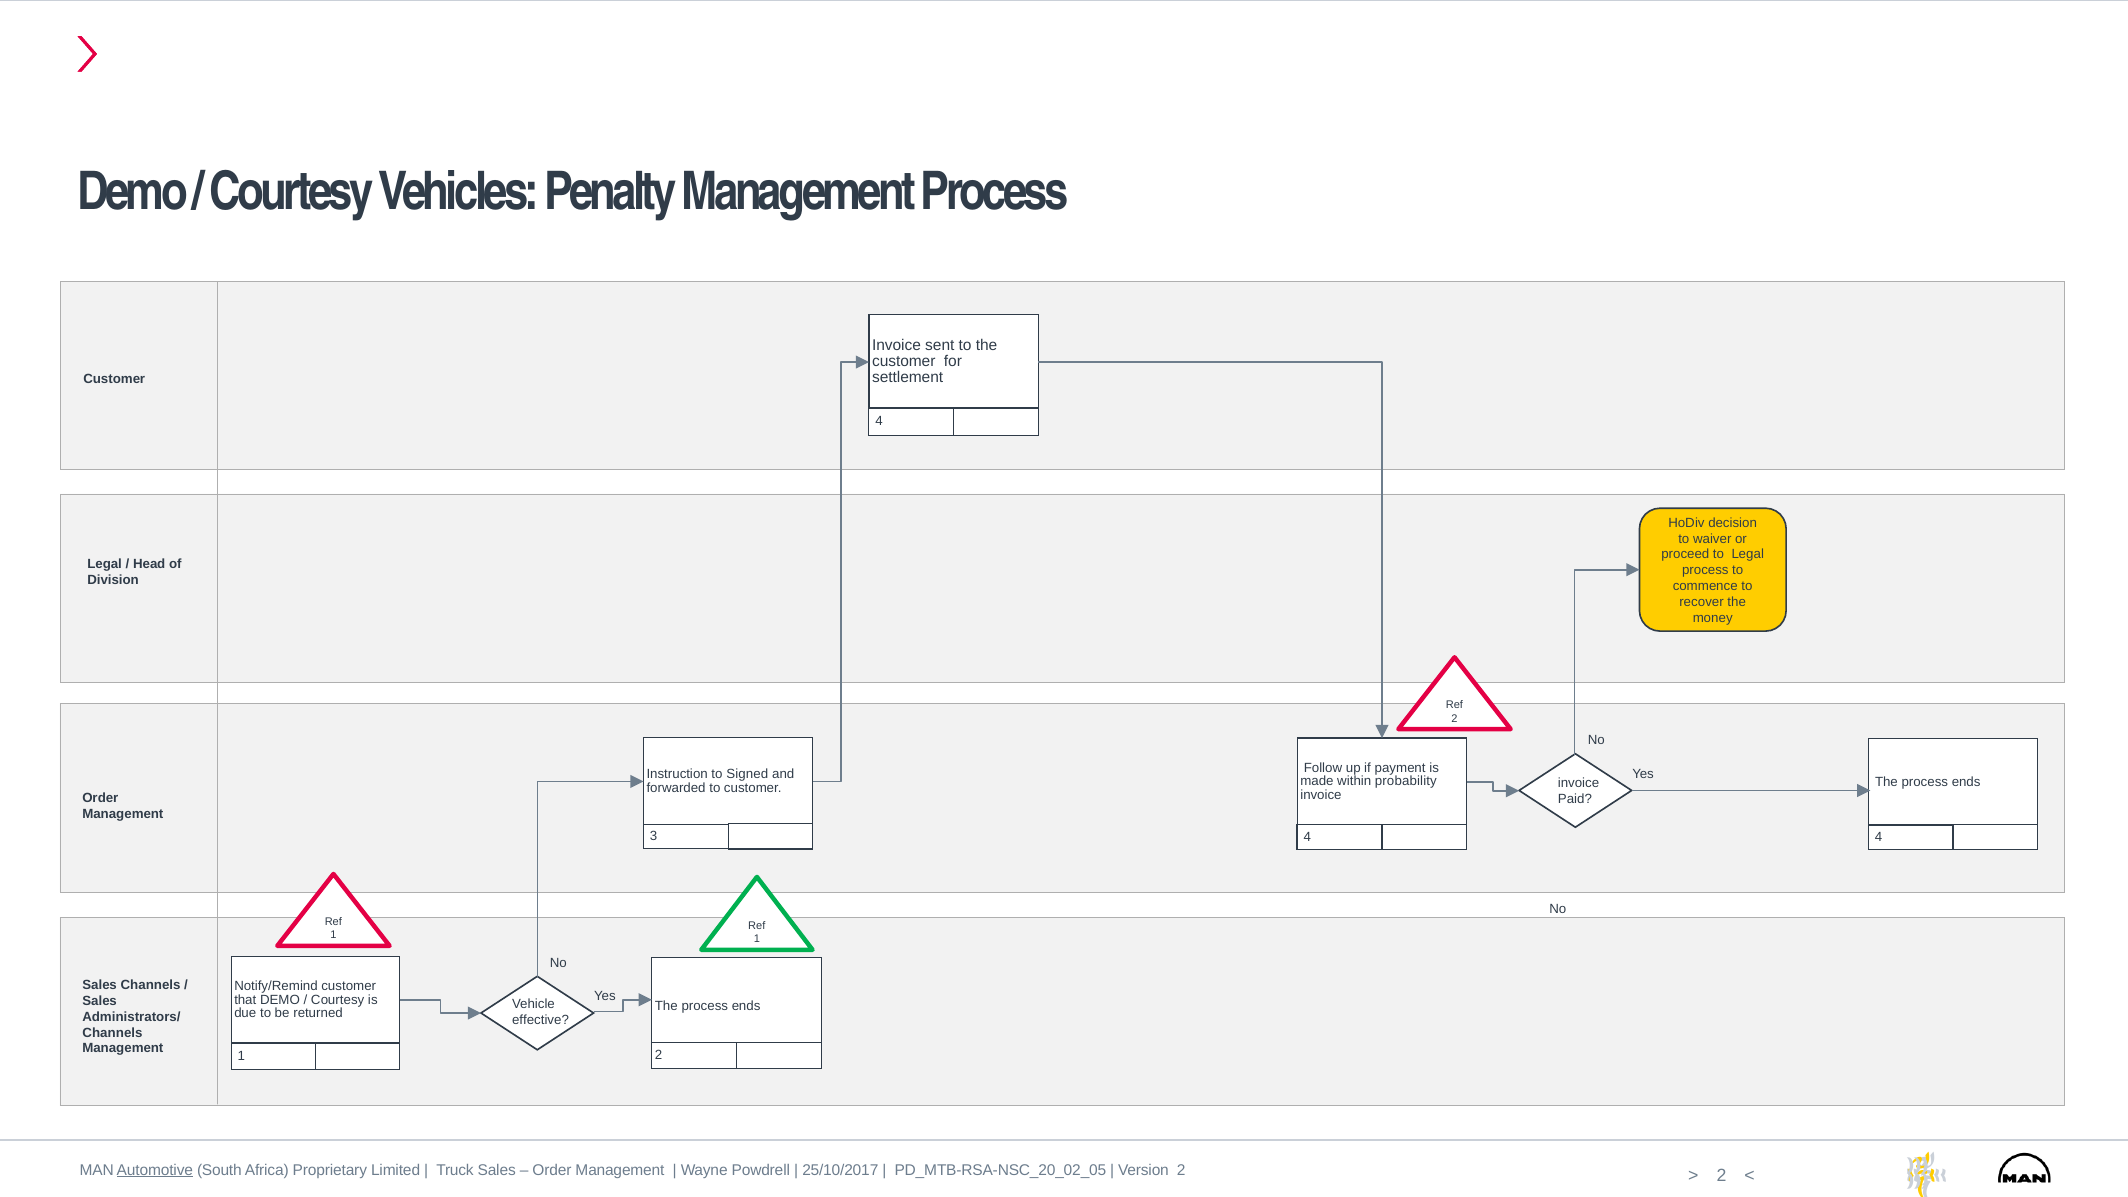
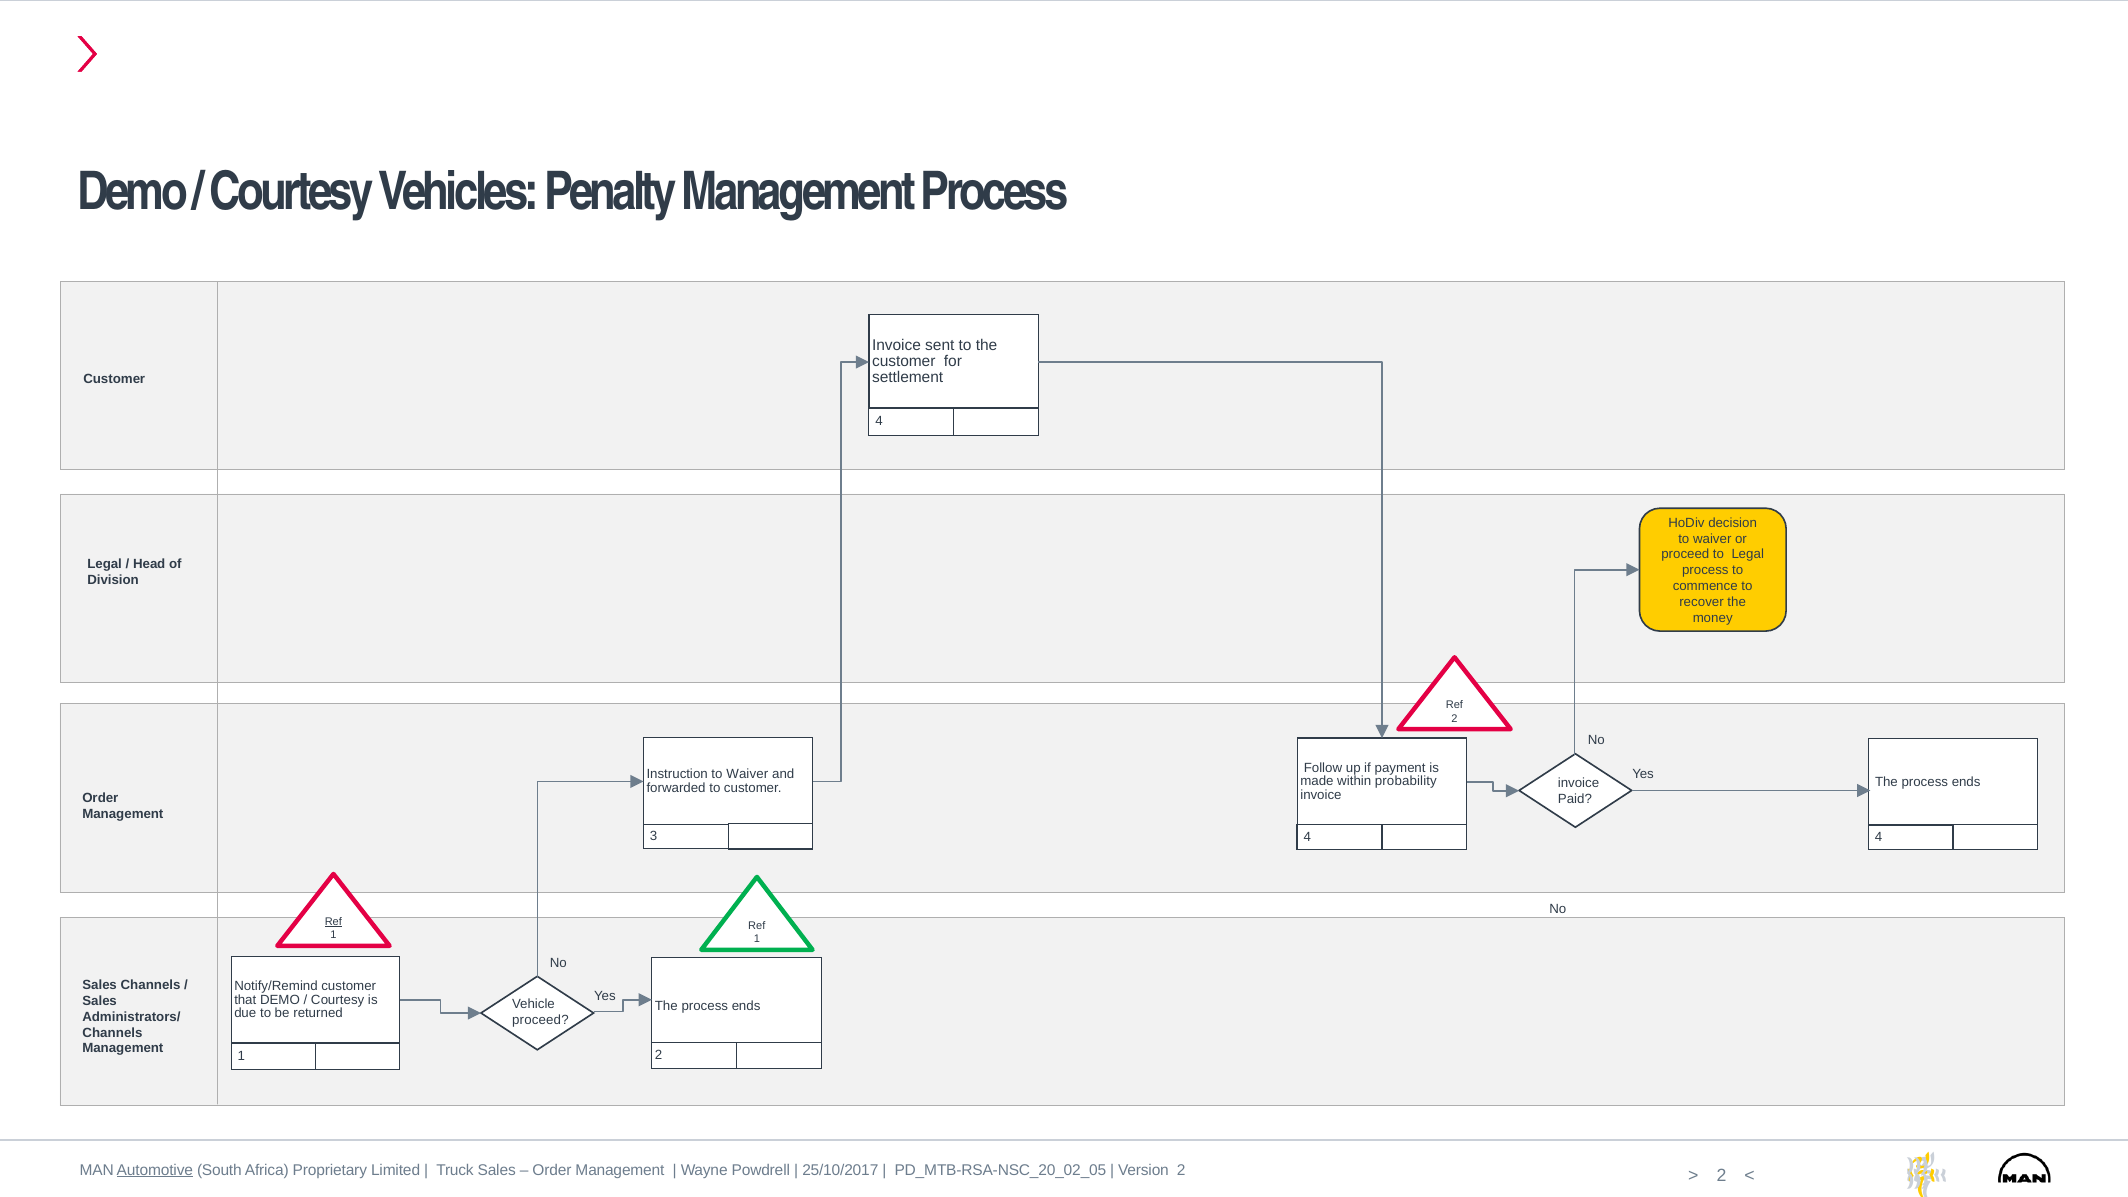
Instruction to Signed: Signed -> Waiver (747, 774)
Ref underline: none -> present (333, 922)
effective: effective -> proceed (540, 1020)
